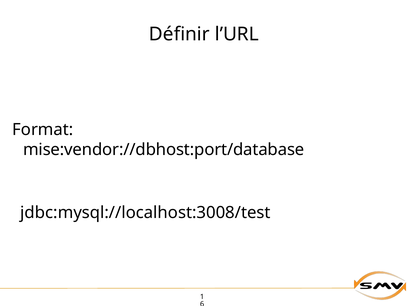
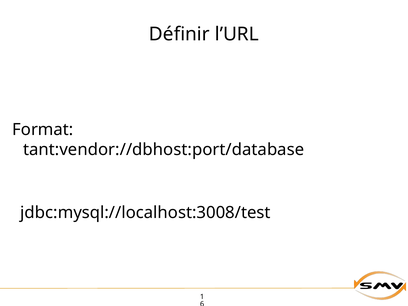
mise:vendor://dbhost:port/database: mise:vendor://dbhost:port/database -> tant:vendor://dbhost:port/database (164, 150)
